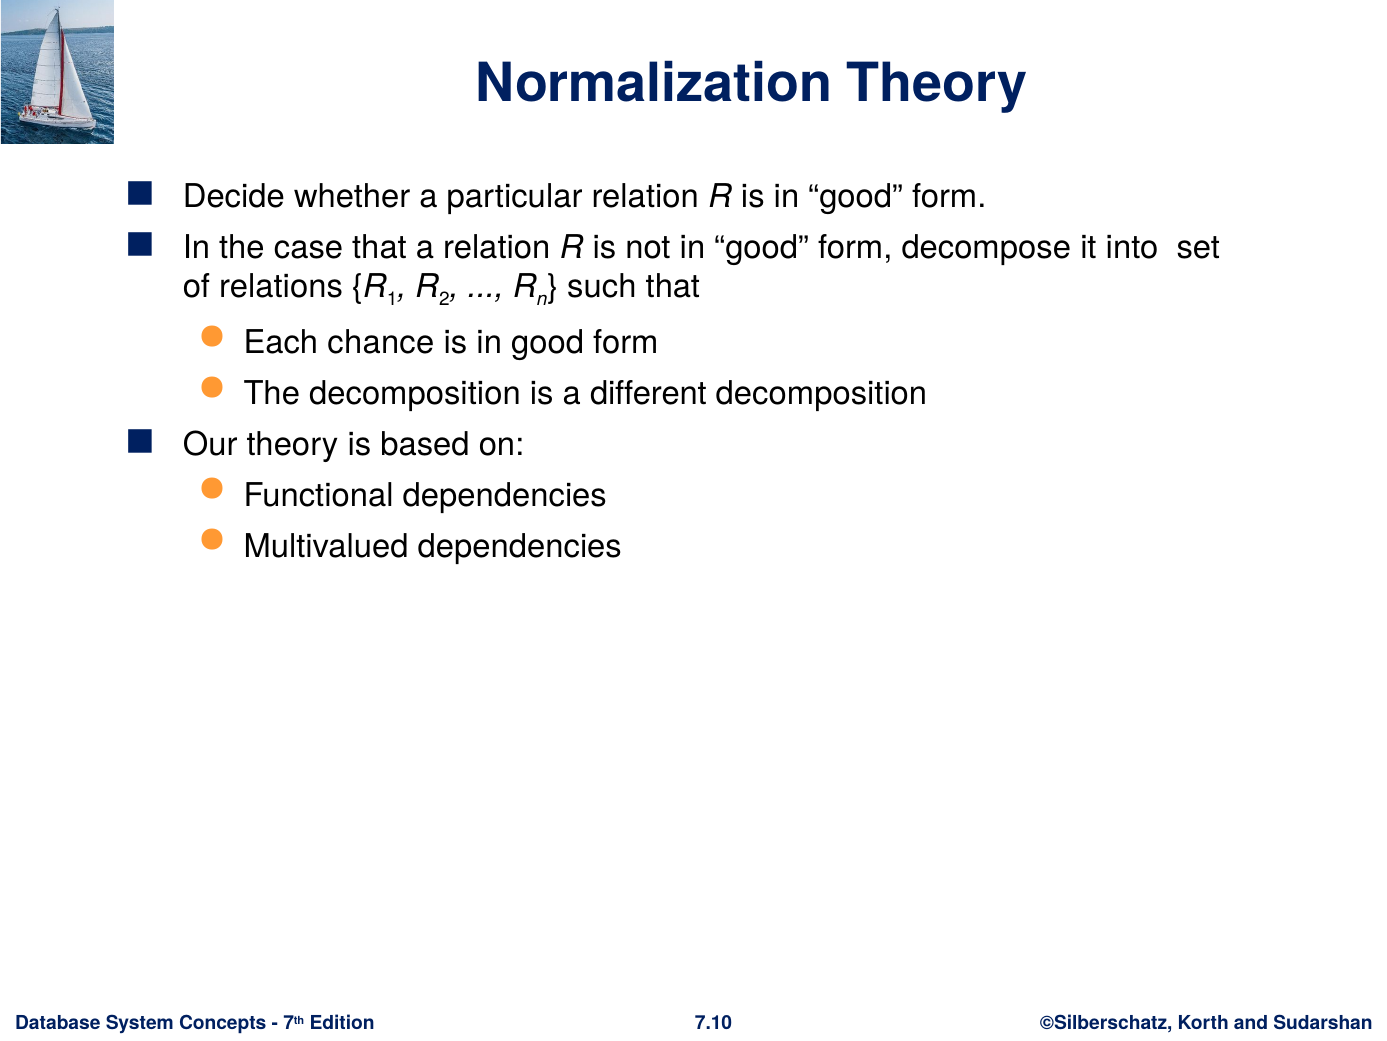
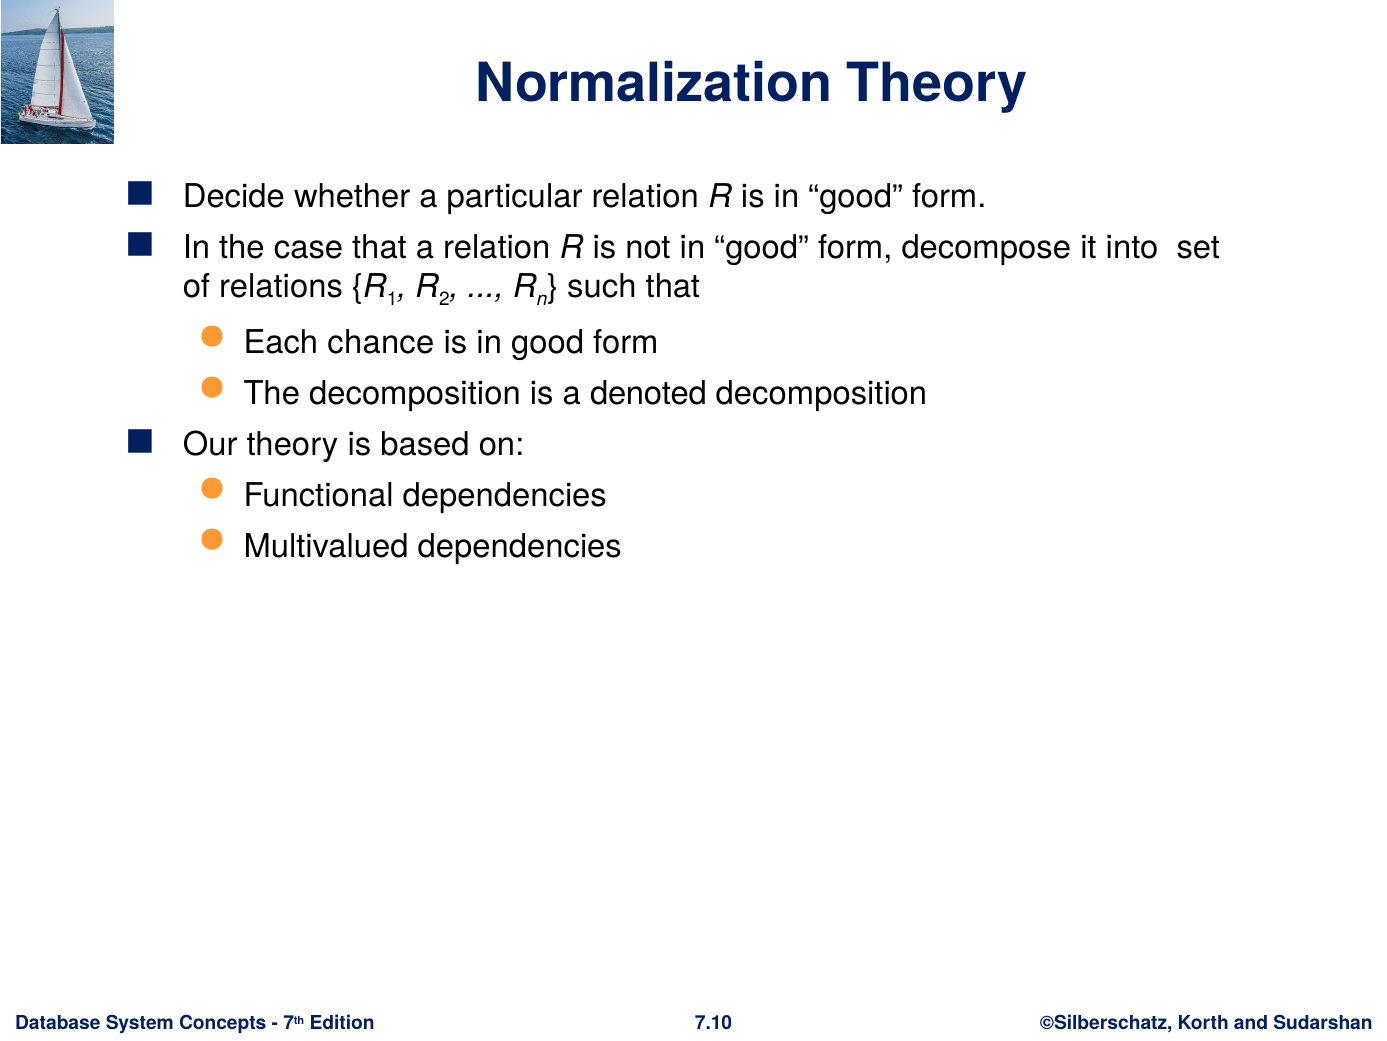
different: different -> denoted (648, 394)
